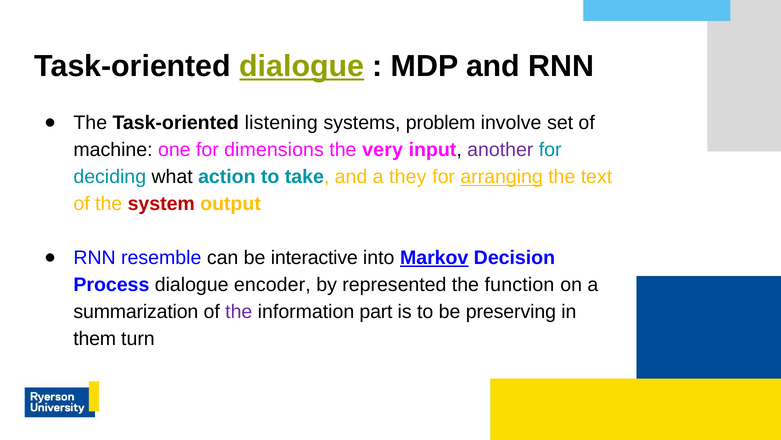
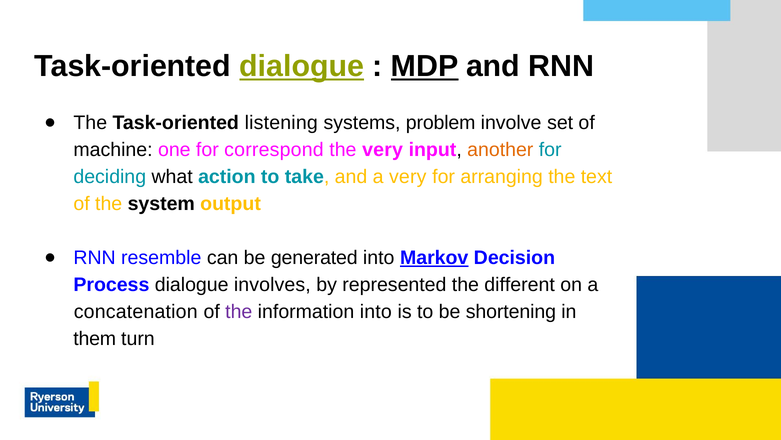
MDP underline: none -> present (425, 66)
dimensions: dimensions -> correspond (274, 150)
another colour: purple -> orange (500, 150)
a they: they -> very (408, 177)
arranging underline: present -> none (502, 177)
system colour: red -> black (161, 204)
interactive: interactive -> generated (314, 257)
encoder: encoder -> involves (272, 284)
function: function -> different (520, 284)
summarization: summarization -> concatenation (136, 311)
information part: part -> into (376, 311)
preserving: preserving -> shortening (511, 311)
